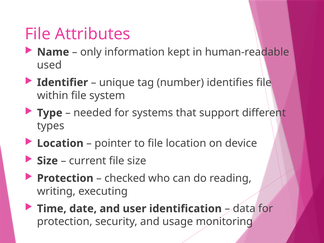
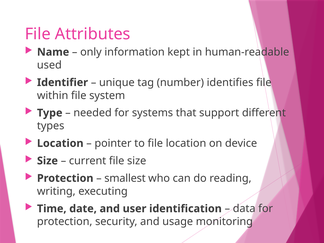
checked: checked -> smallest (125, 178)
